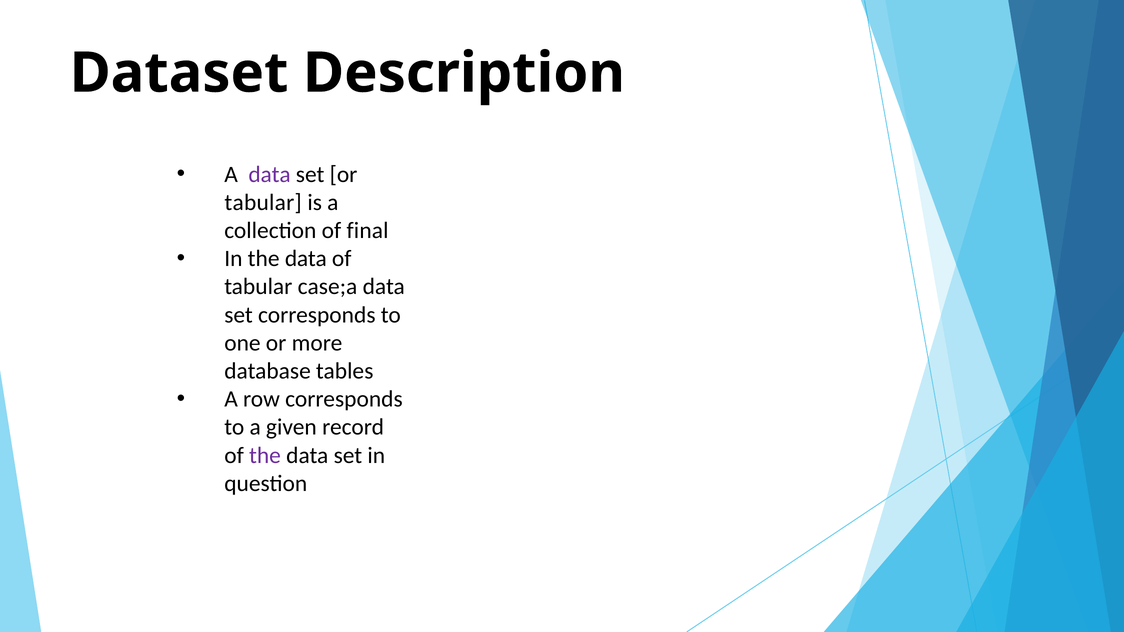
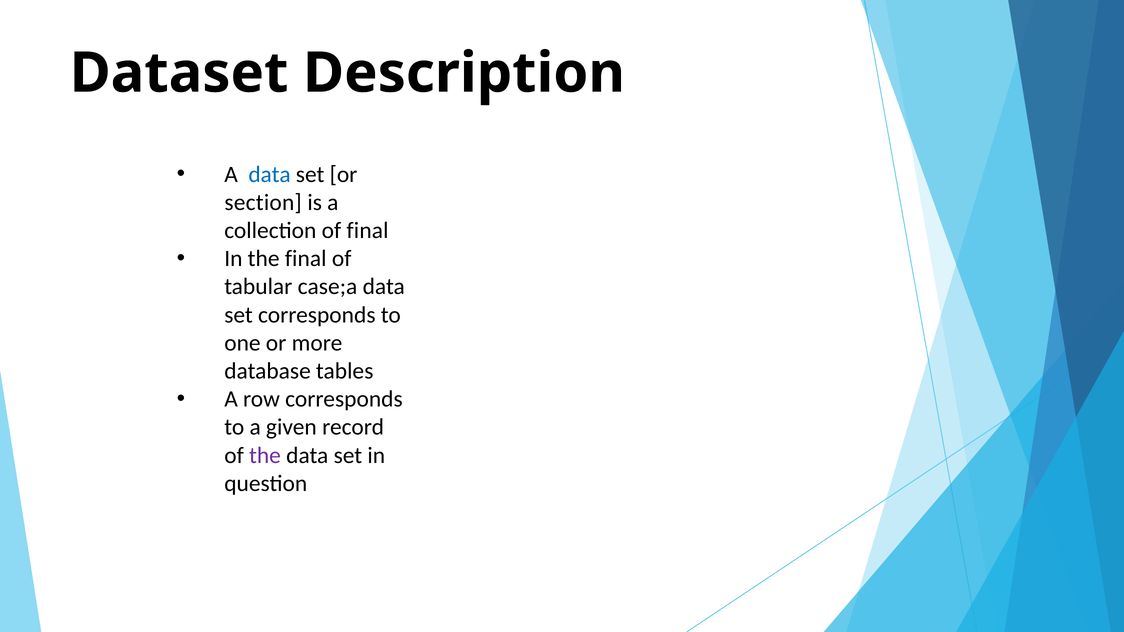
data colour: purple -> blue (270, 174)
tabular: tabular -> section (263, 202)
In the data: data -> final (306, 259)
